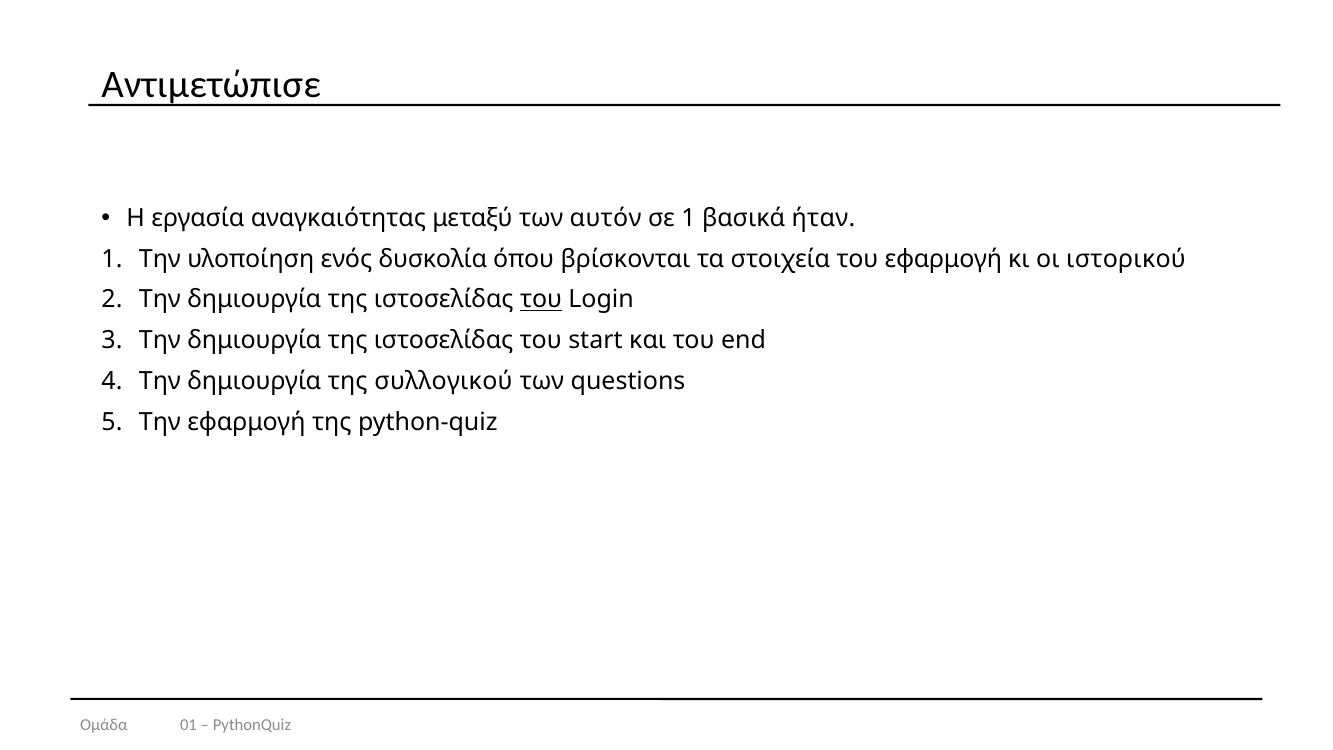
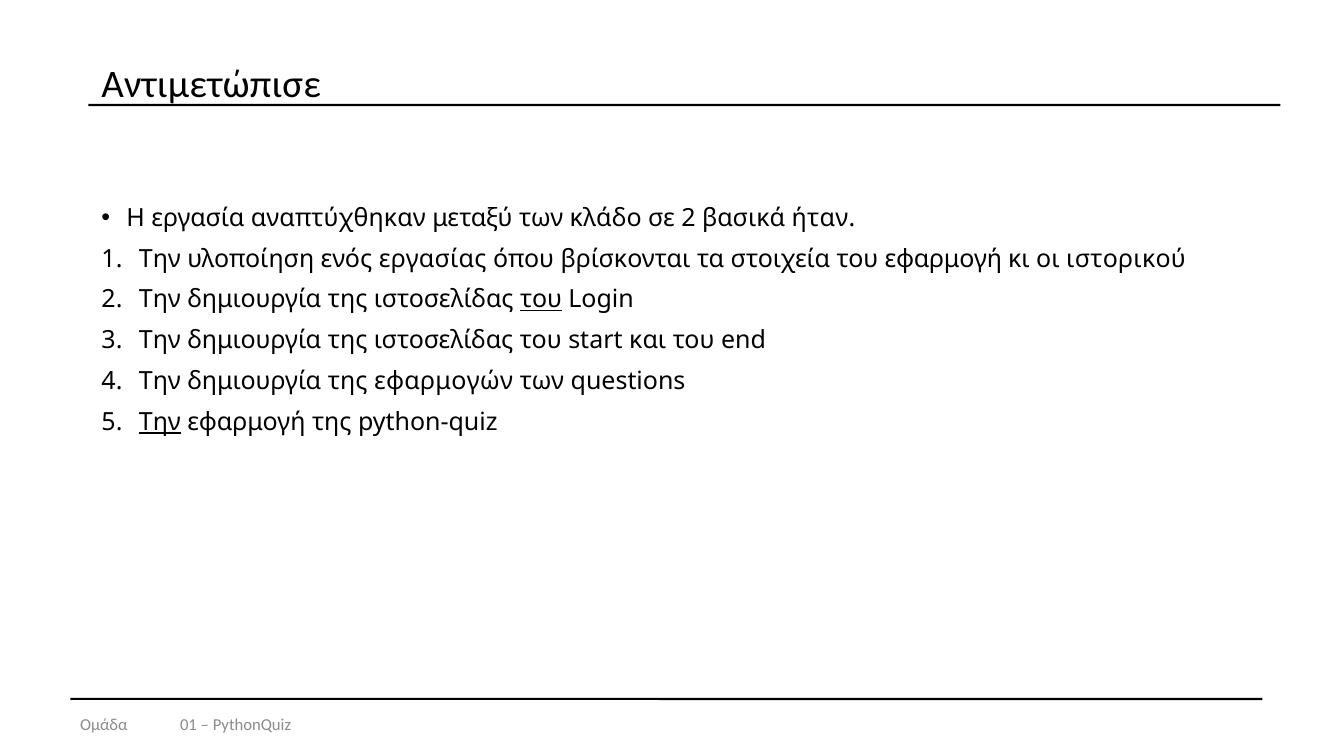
αναγκαιότητας: αναγκαιότητας -> αναπτύχθηκαν (338, 218)
αυτόν: αυτόν -> κλάδο (606, 218)
σε 1: 1 -> 2 (688, 218)
δυσκολία: δυσκολία -> εργασίας (433, 259)
συλλογικού: συλλογικού -> εφαρμογών (444, 381)
Την underline: none -> present (160, 422)
